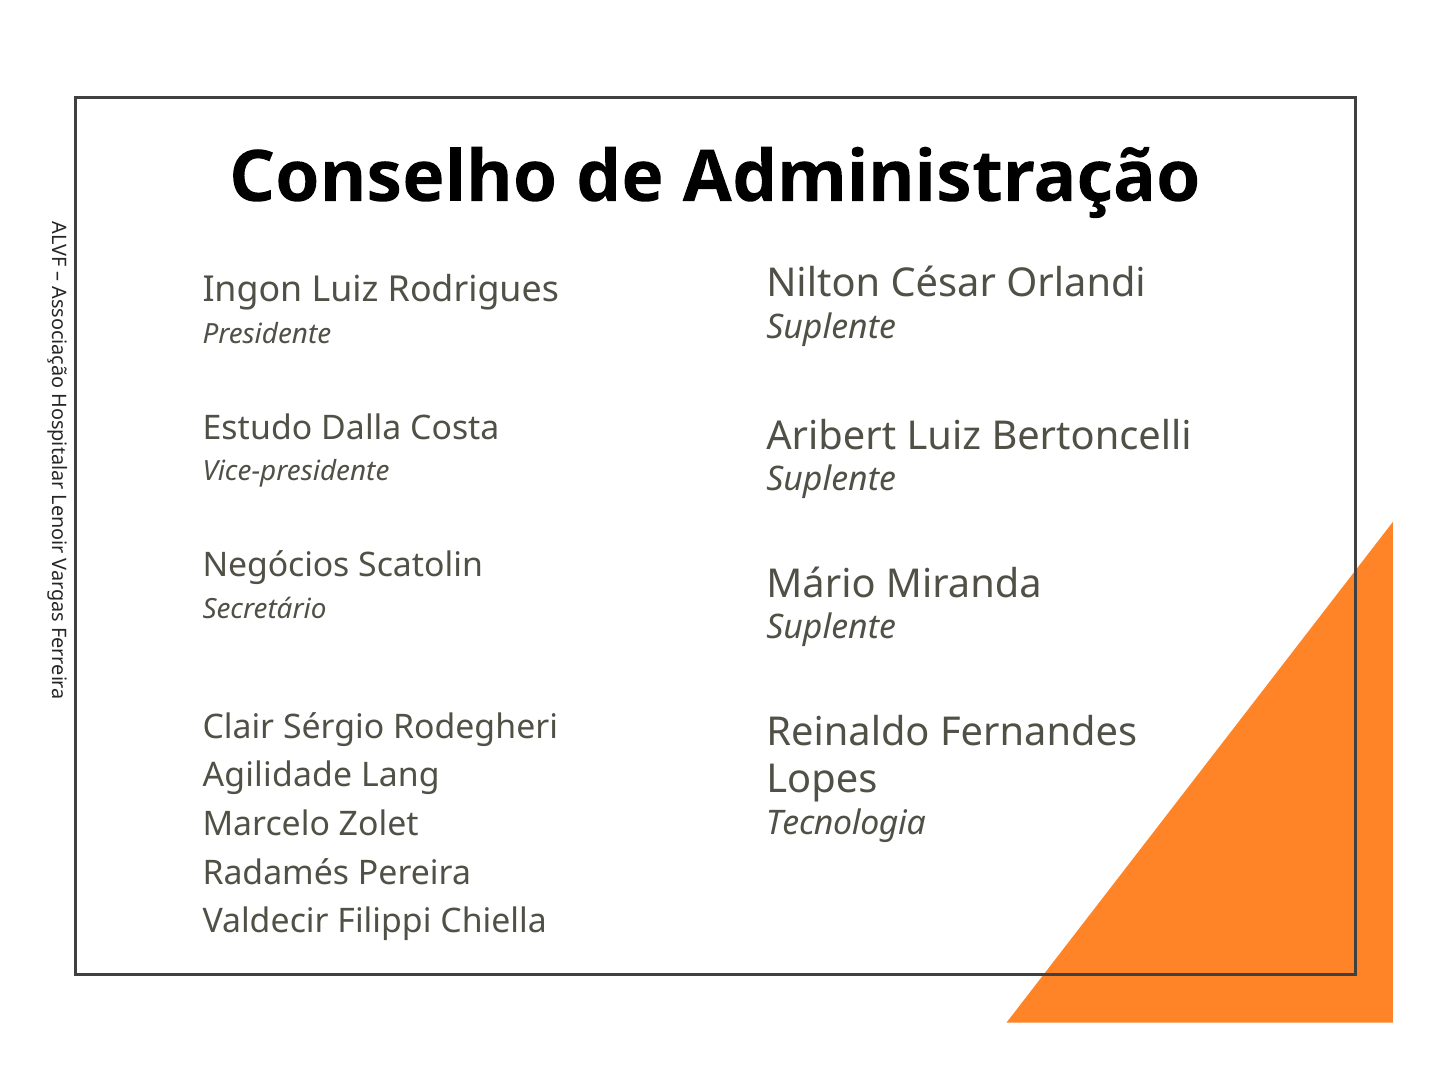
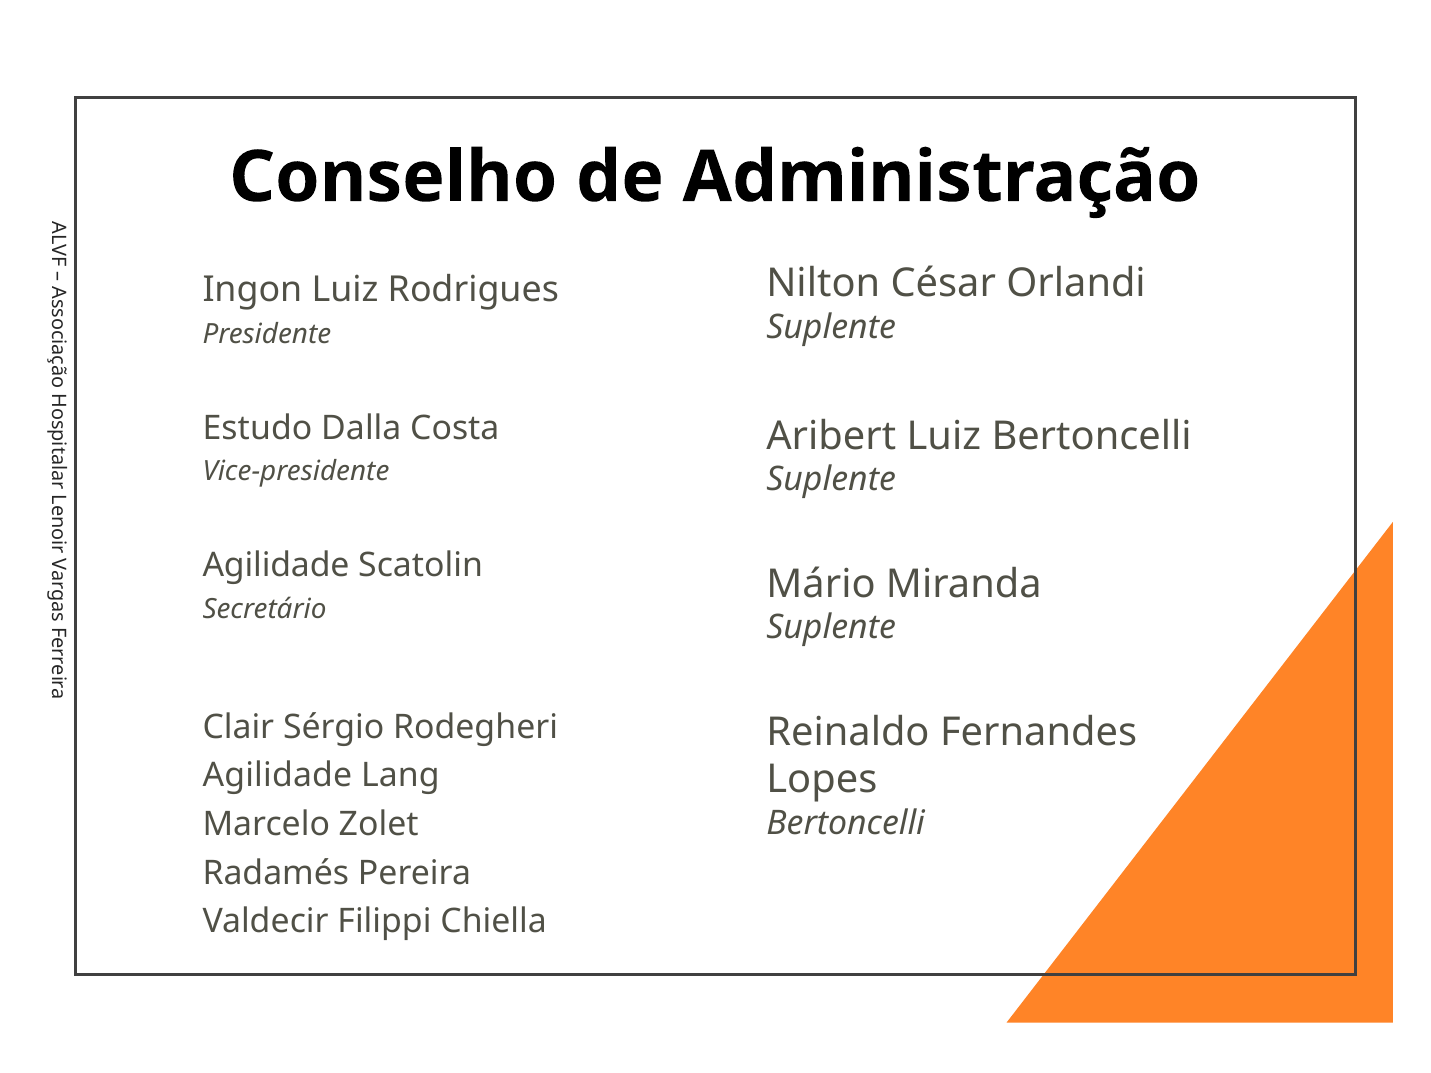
Negócios: Negócios -> Agilidade (276, 566)
Tecnologia: Tecnologia -> Bertoncelli (846, 824)
